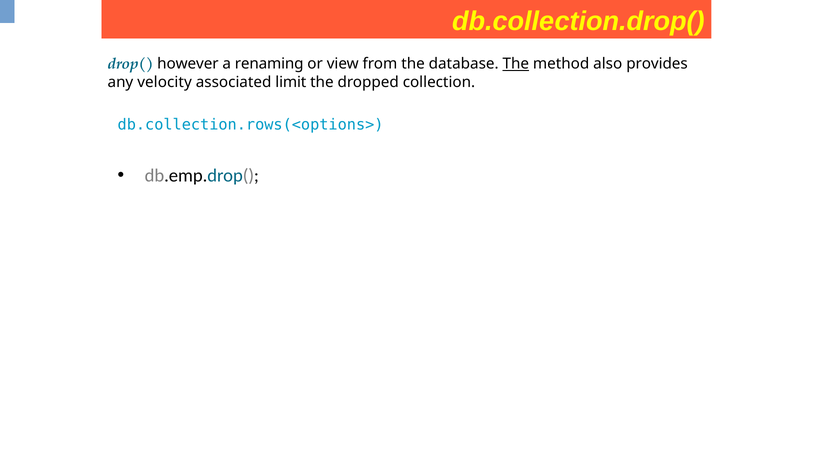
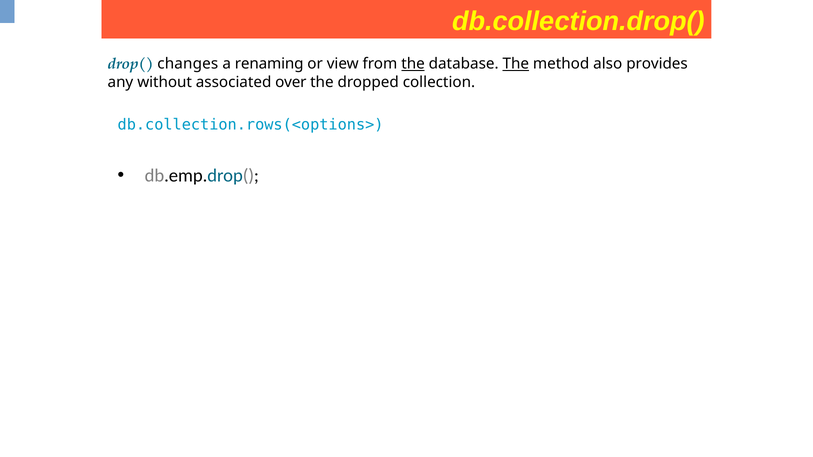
however: however -> changes (188, 64)
the underline: none -> present (413, 64)
velocity: velocity -> without (165, 82)
limit: limit -> over (291, 82)
